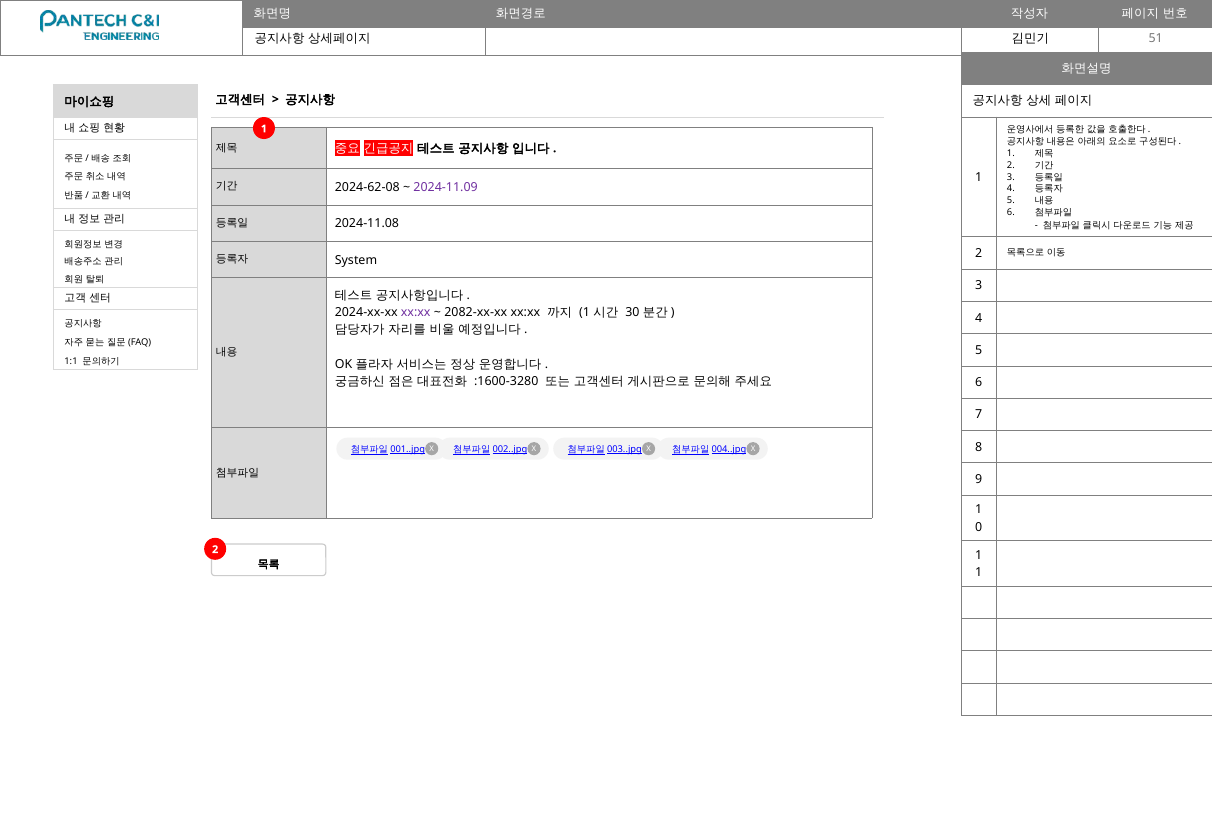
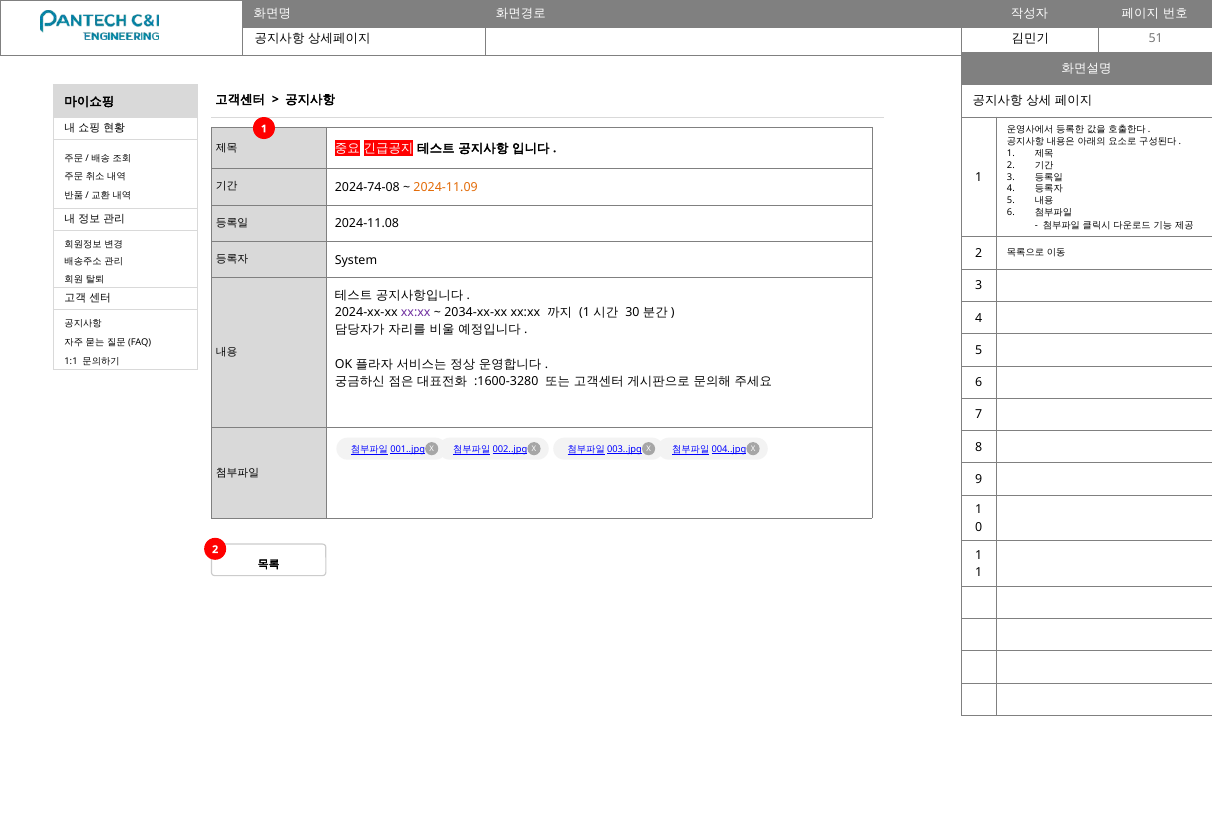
2024-62-08: 2024-62-08 -> 2024-74-08 (367, 187)
2024-11.09 colour: purple -> orange (446, 187)
2082-xx-xx: 2082-xx-xx -> 2034-xx-xx (476, 313)
